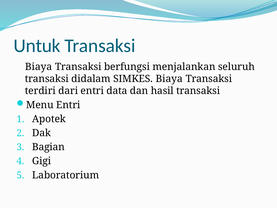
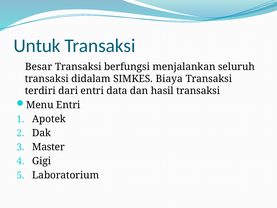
Biaya: Biaya -> Besar (39, 67)
Bagian: Bagian -> Master (48, 147)
